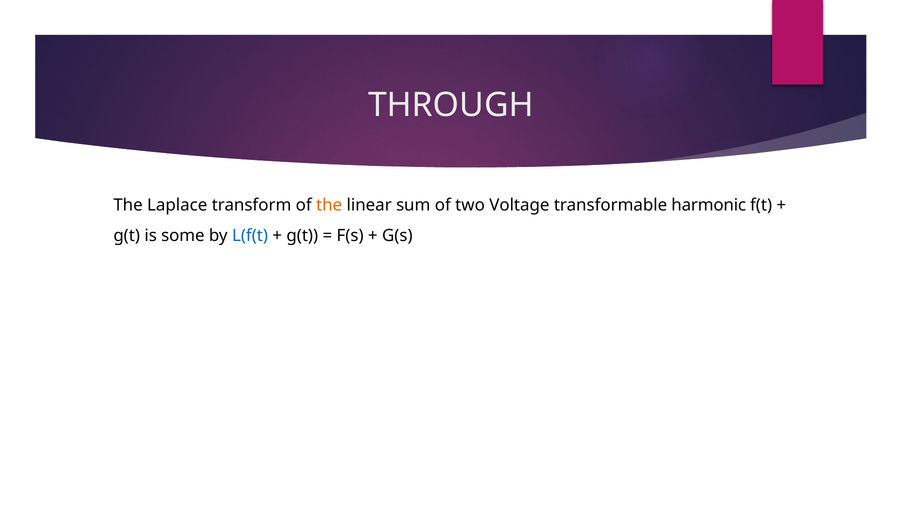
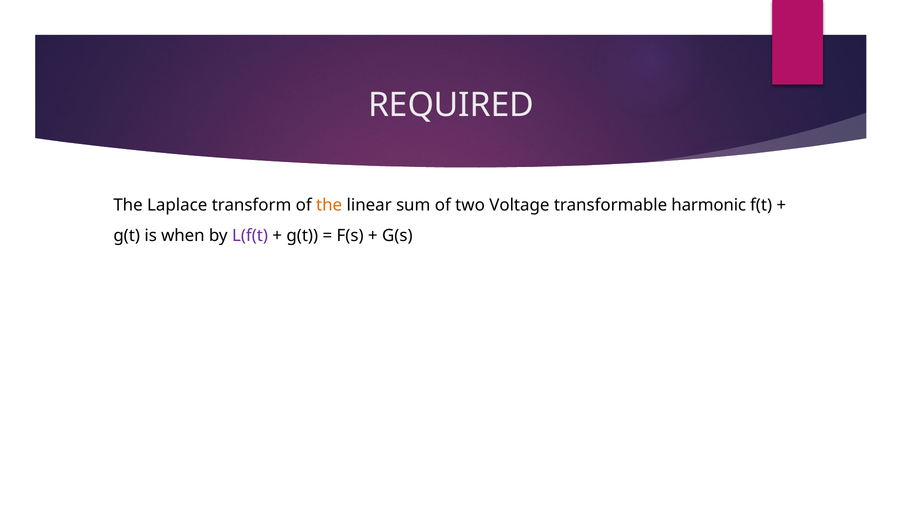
THROUGH: THROUGH -> REQUIRED (451, 105)
some: some -> when (183, 236)
L(f(t colour: blue -> purple (250, 236)
